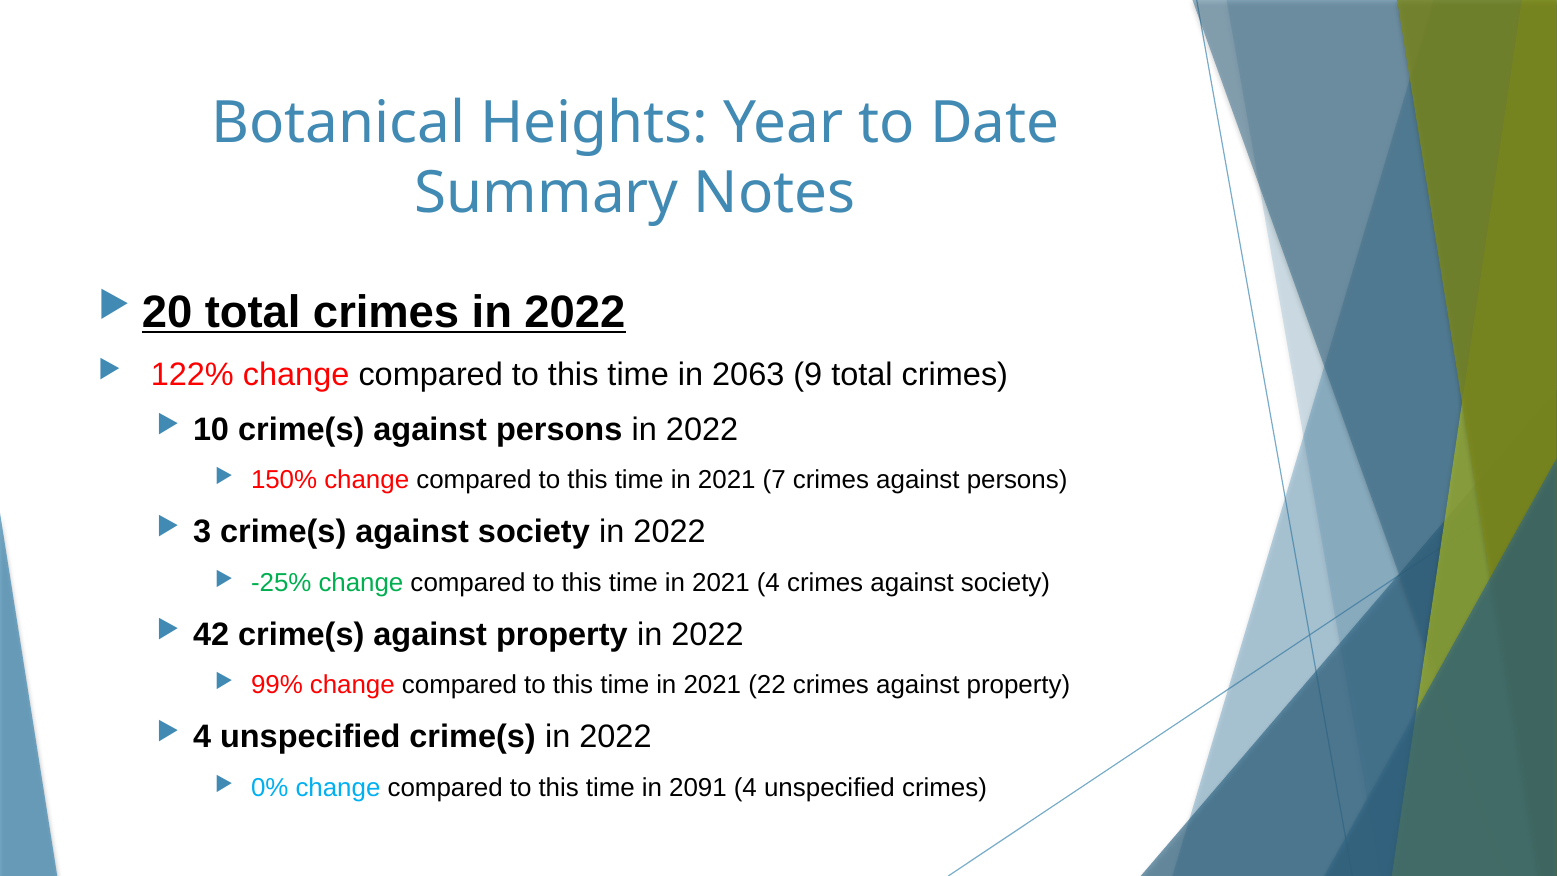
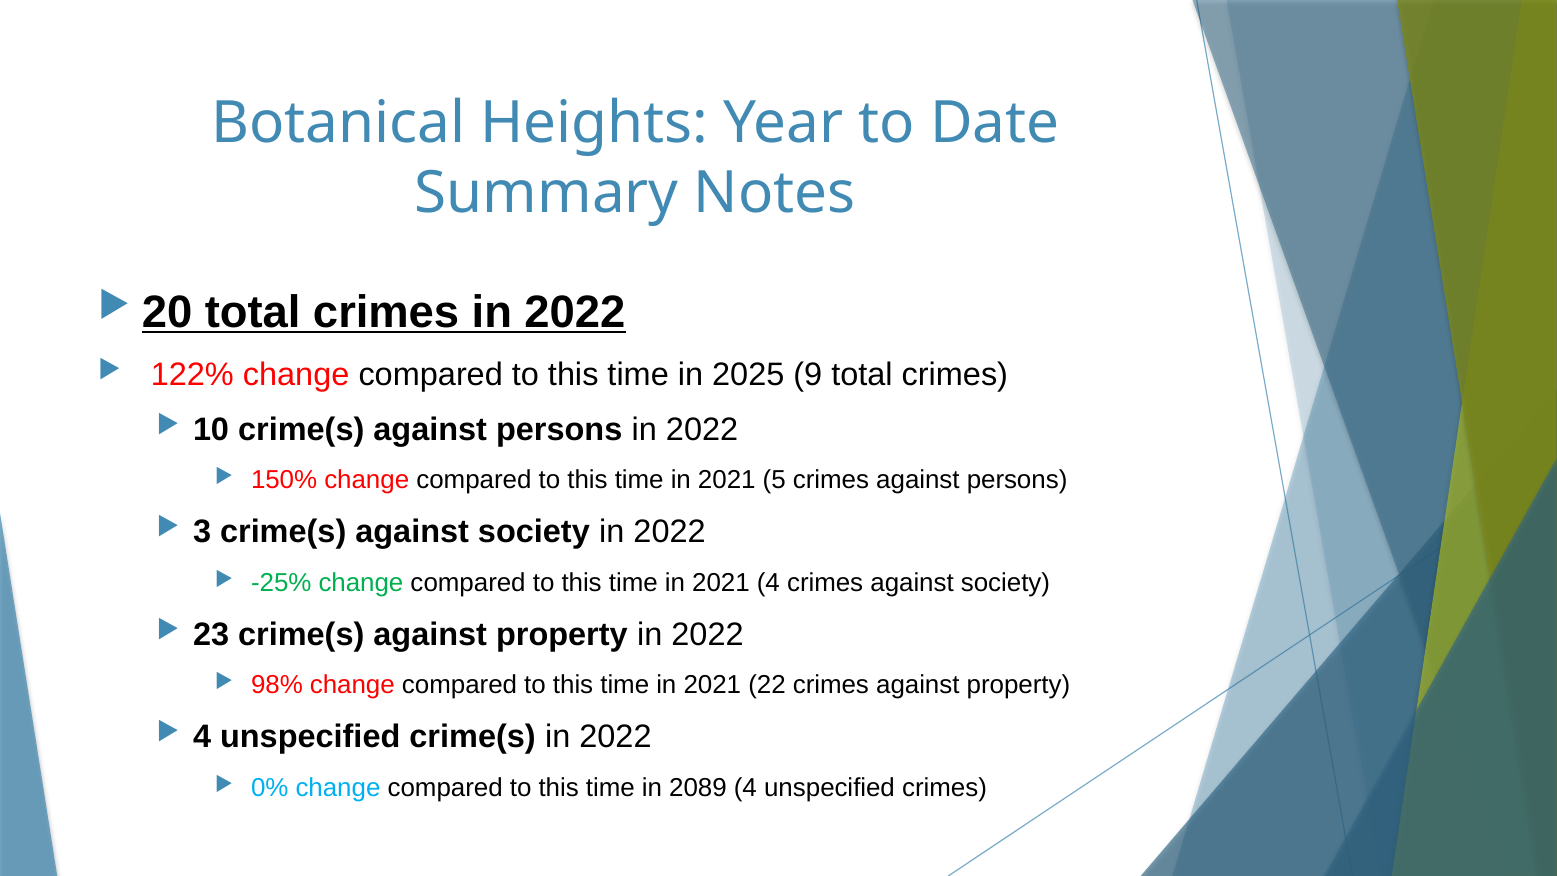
2063: 2063 -> 2025 (748, 374)
7: 7 -> 5 (774, 480)
42: 42 -> 23 (211, 634)
99%: 99% -> 98% (277, 685)
2091: 2091 -> 2089 (698, 788)
